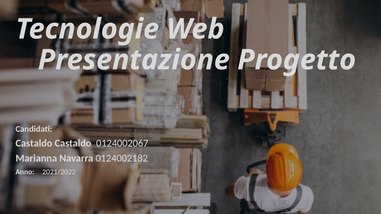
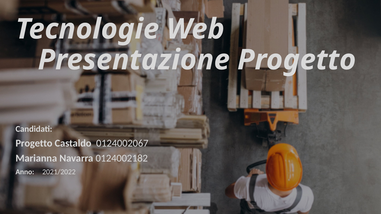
Castaldo: Castaldo -> Progetto (34, 143)
